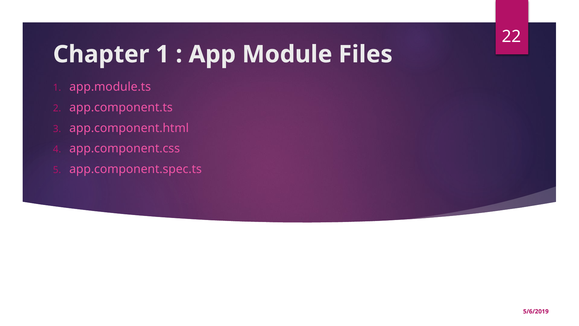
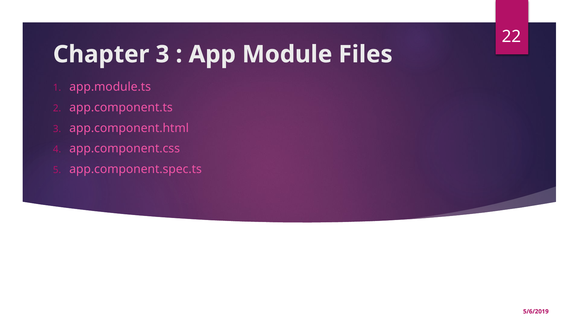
Chapter 1: 1 -> 3 (162, 54)
